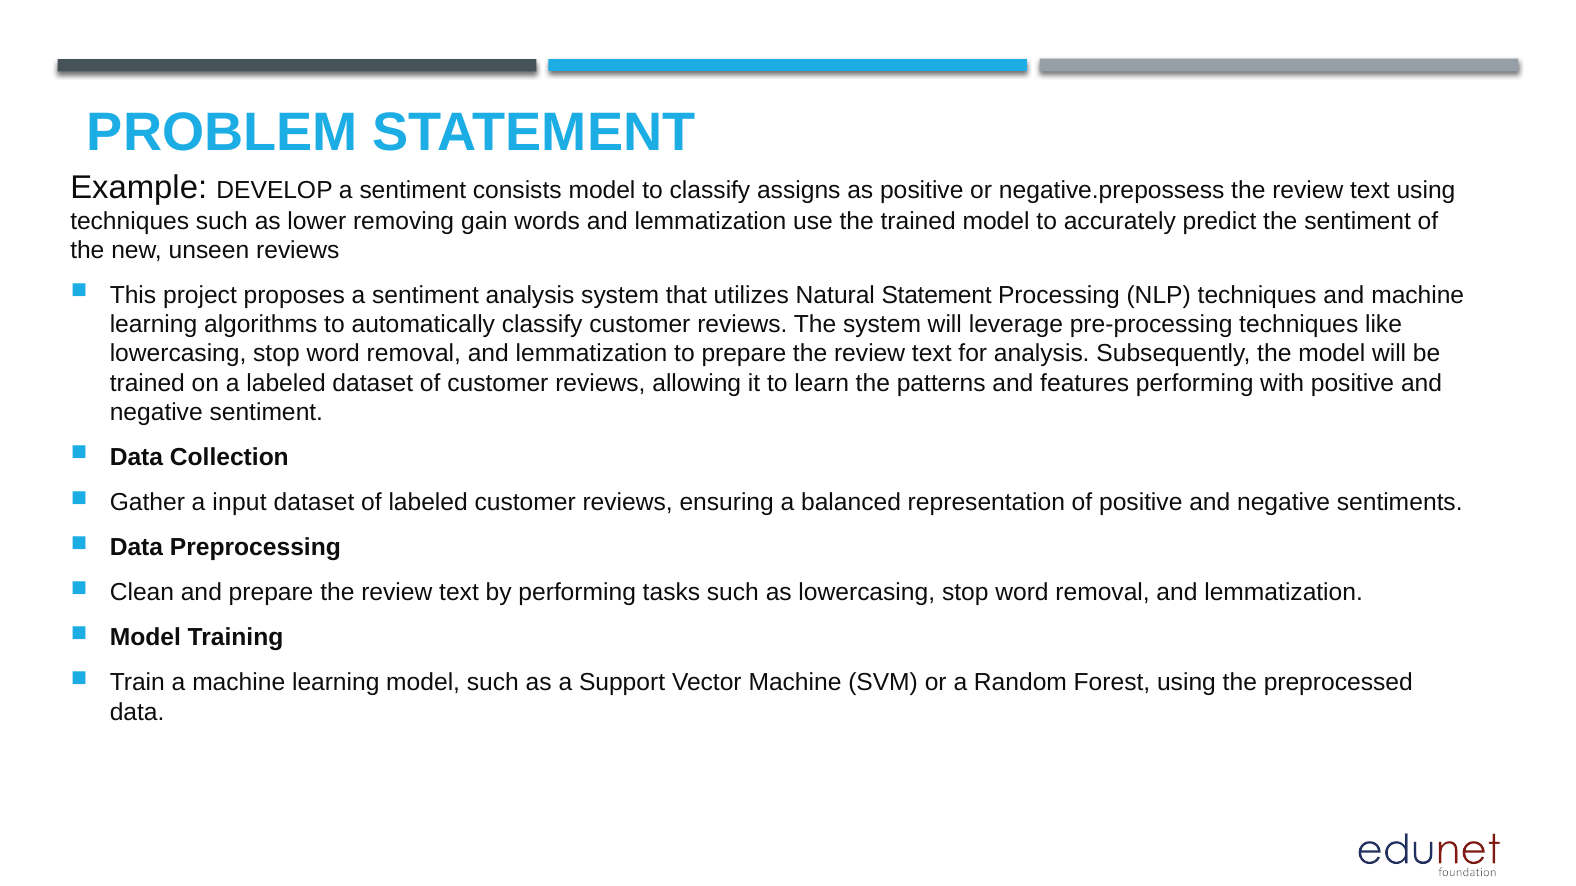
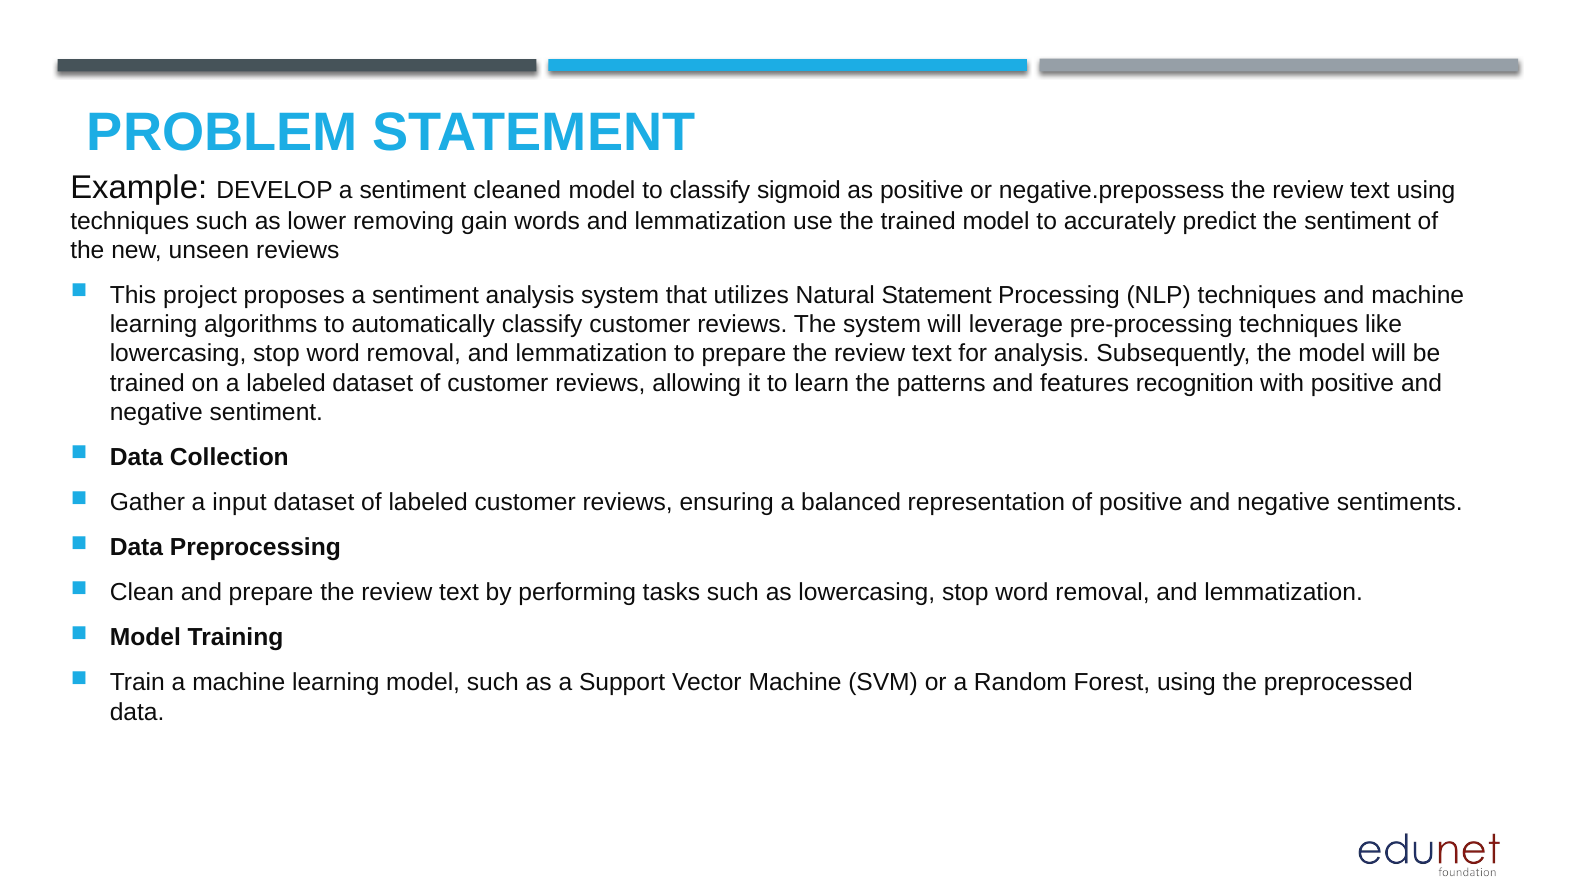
consists: consists -> cleaned (517, 190)
assigns: assigns -> sigmoid (799, 190)
features performing: performing -> recognition (1195, 383)
